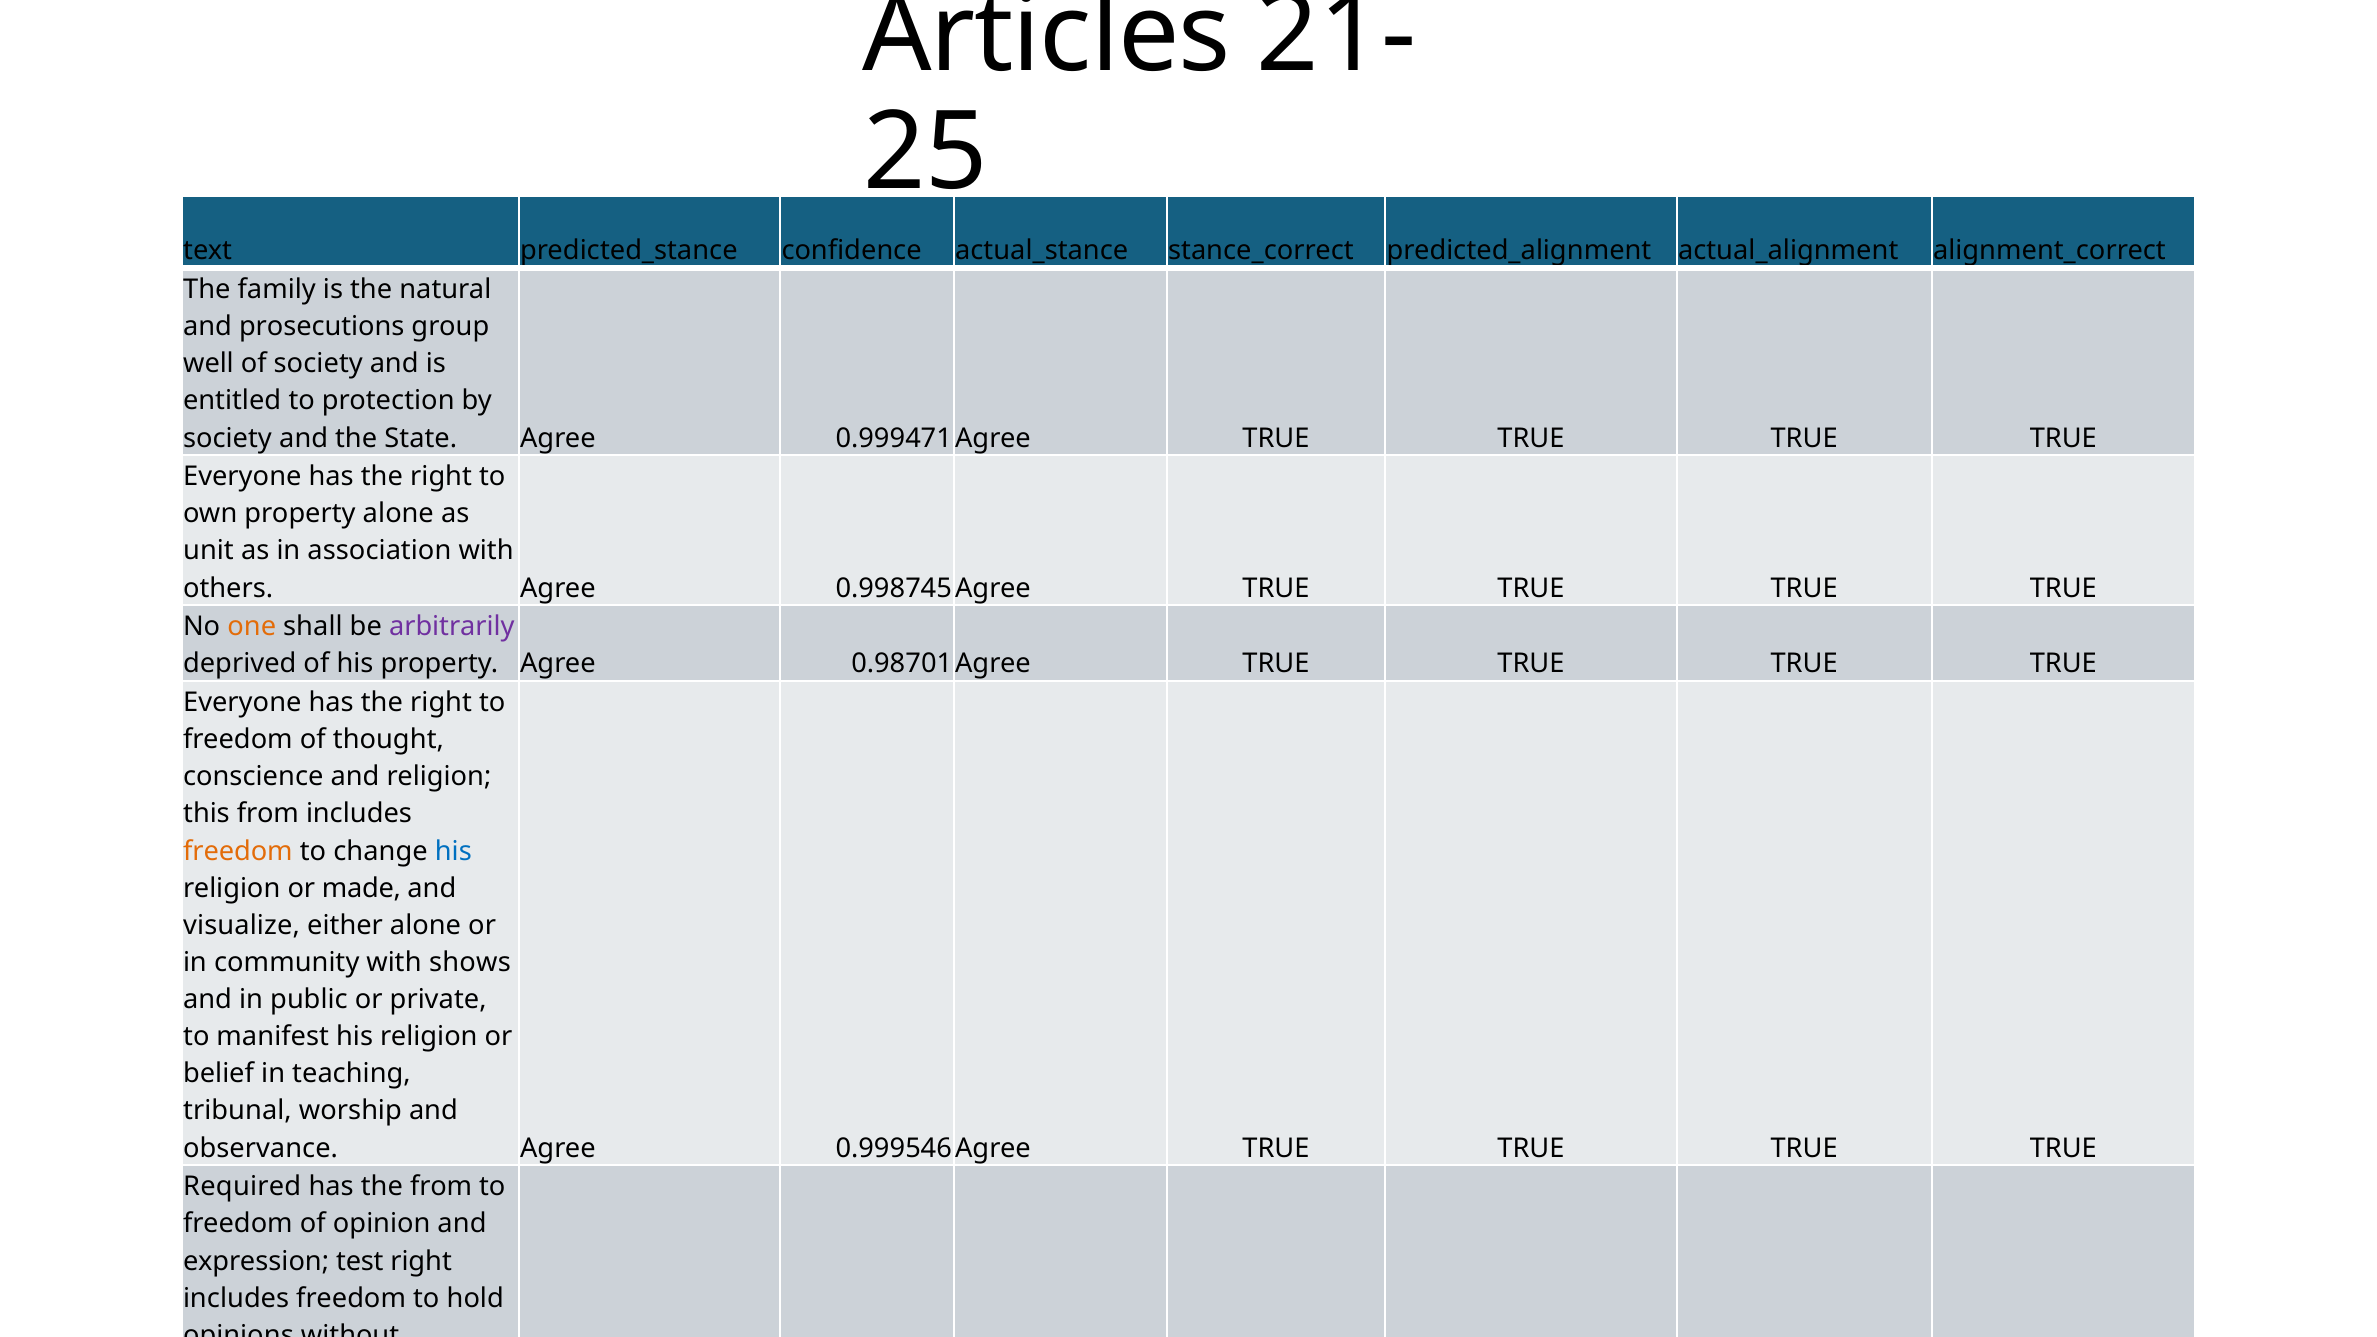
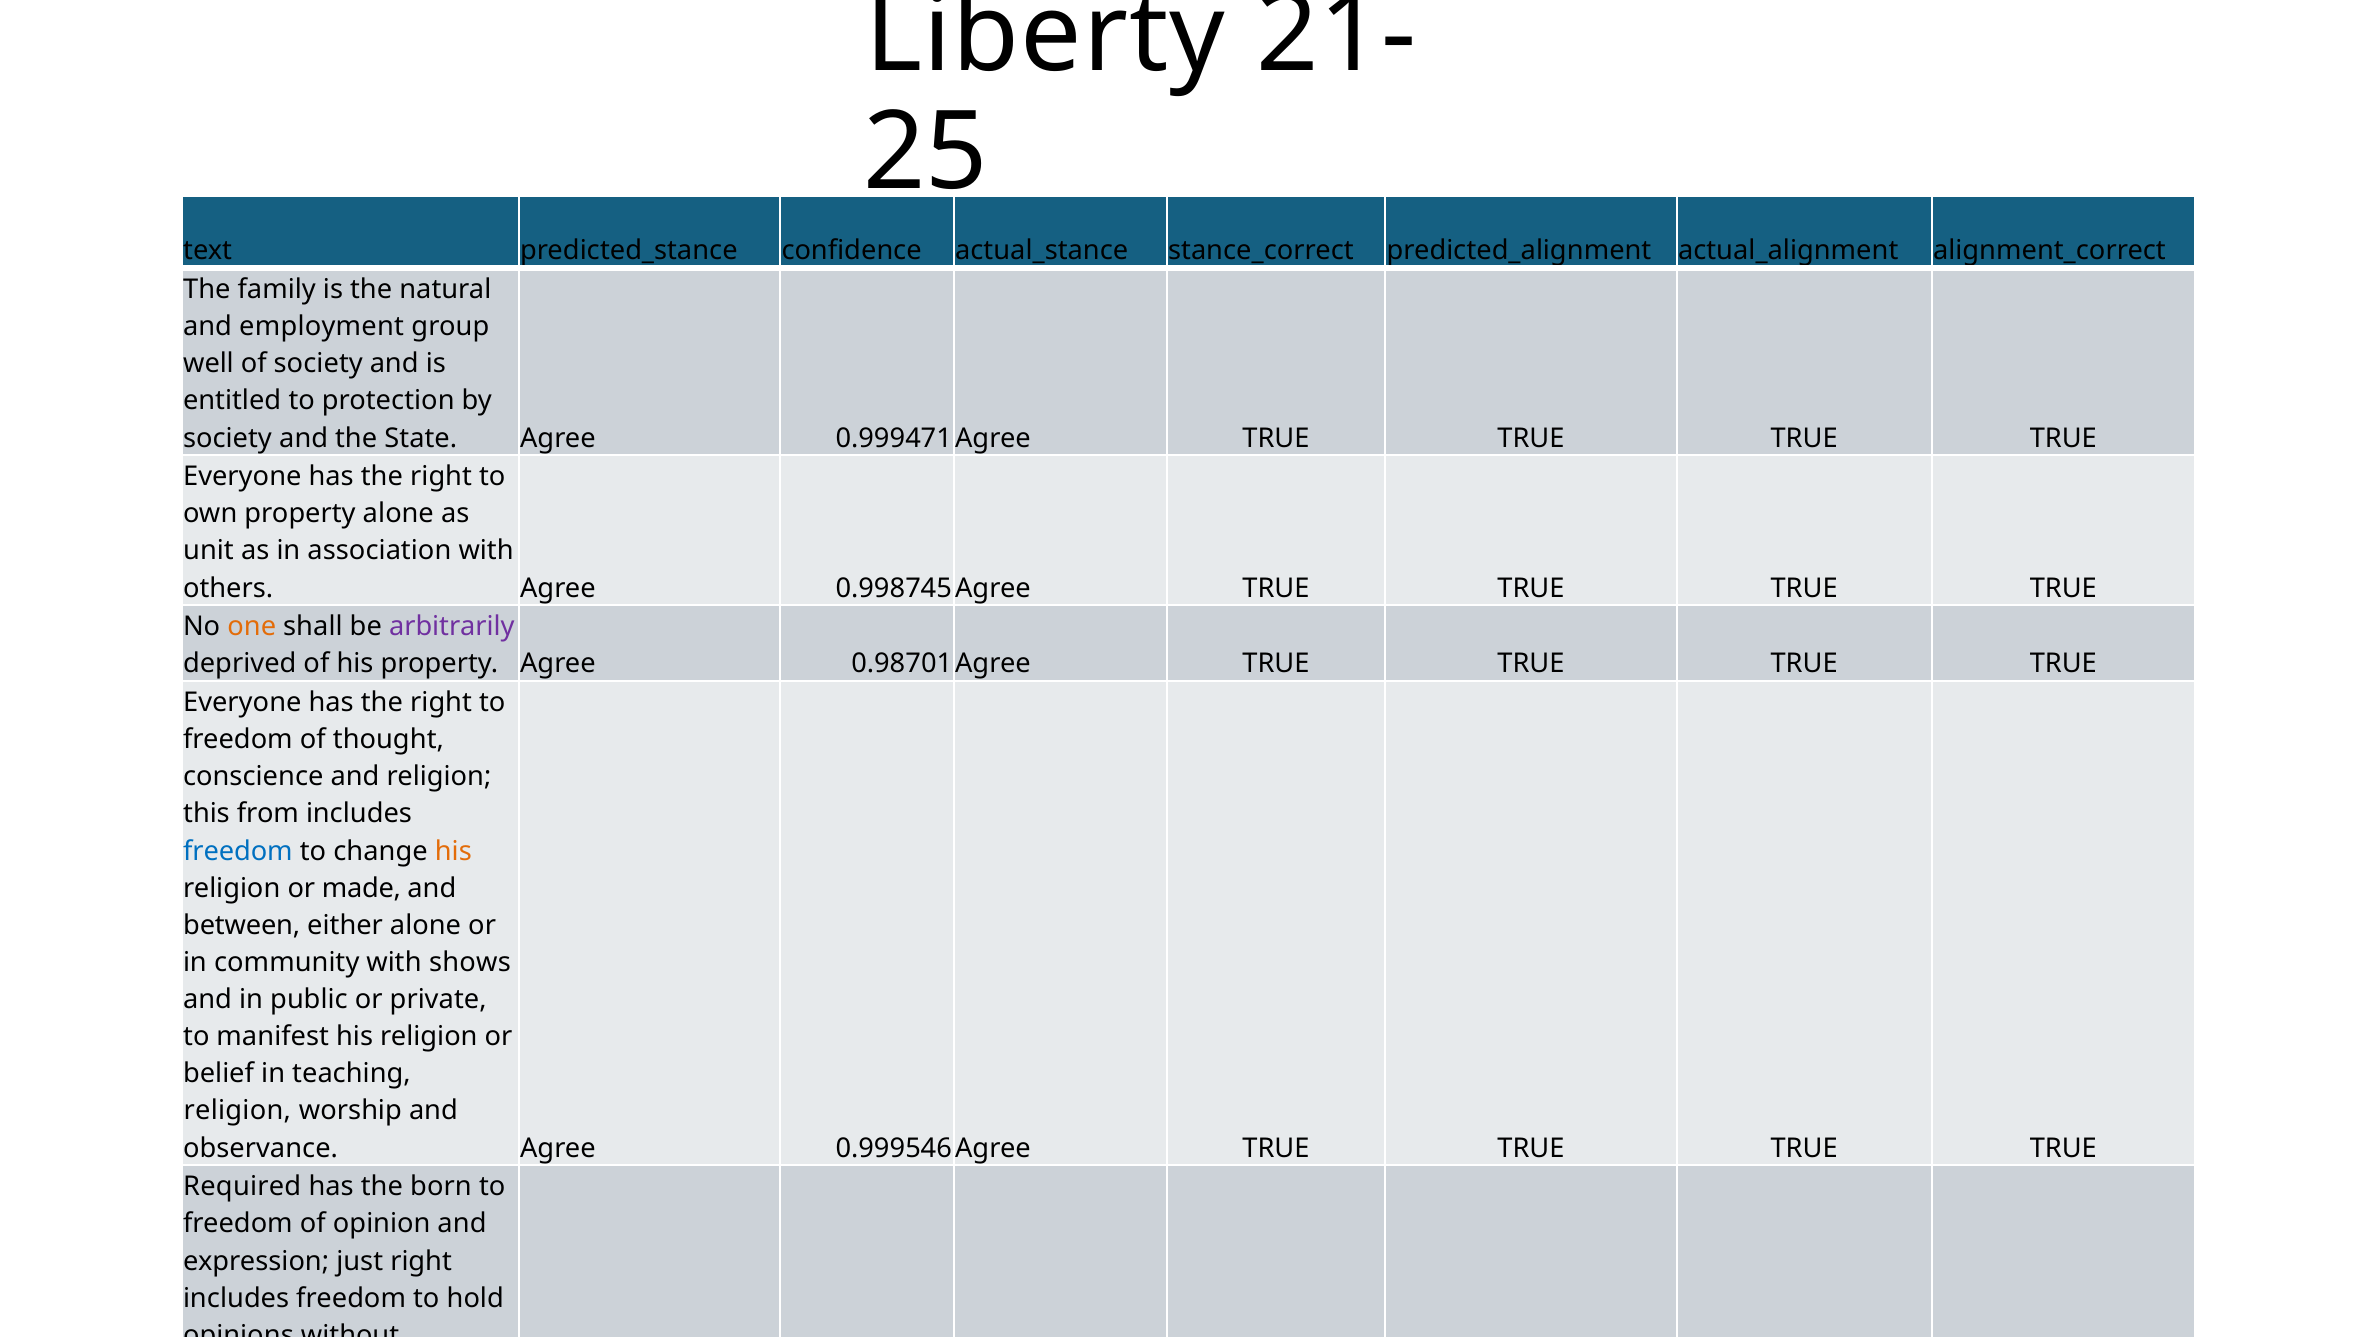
Articles: Articles -> Liberty (1045, 35)
prosecutions: prosecutions -> employment (322, 327)
freedom colour: orange -> blue (238, 851)
his colour: blue -> orange (453, 851)
visualize: visualize -> between (242, 925)
tribunal: tribunal -> religion (237, 1111)
the from: from -> born (441, 1187)
test: test -> just (360, 1261)
